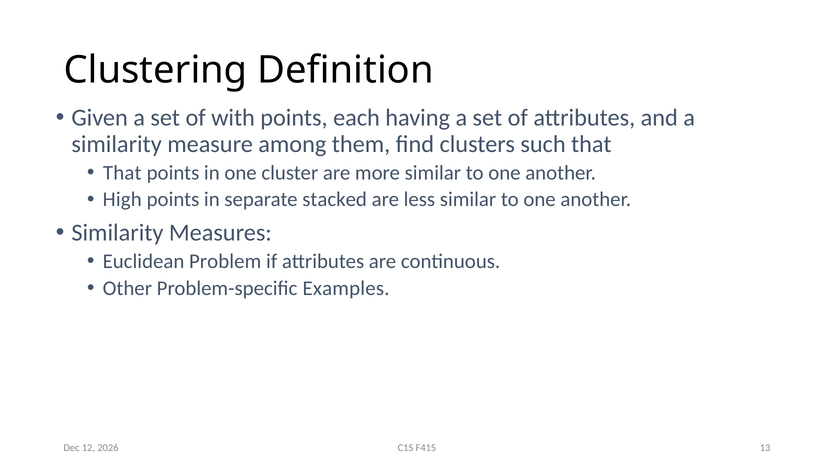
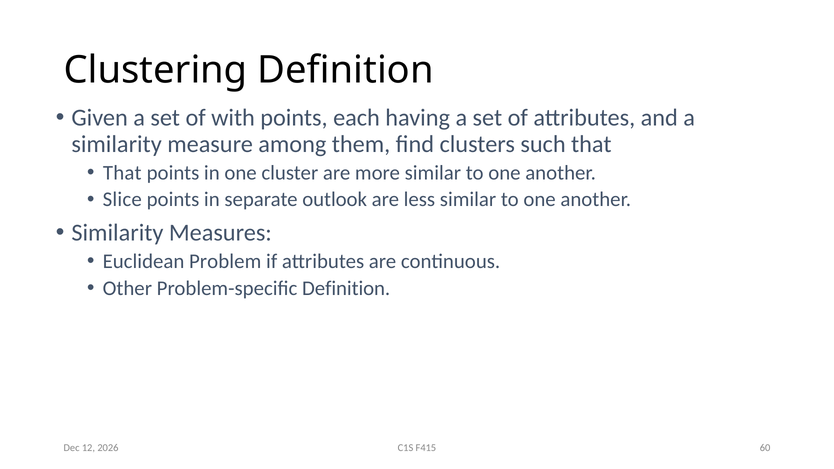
High: High -> Slice (122, 200)
stacked: stacked -> outlook (335, 200)
Problem-specific Examples: Examples -> Definition (346, 288)
13: 13 -> 60 (765, 448)
